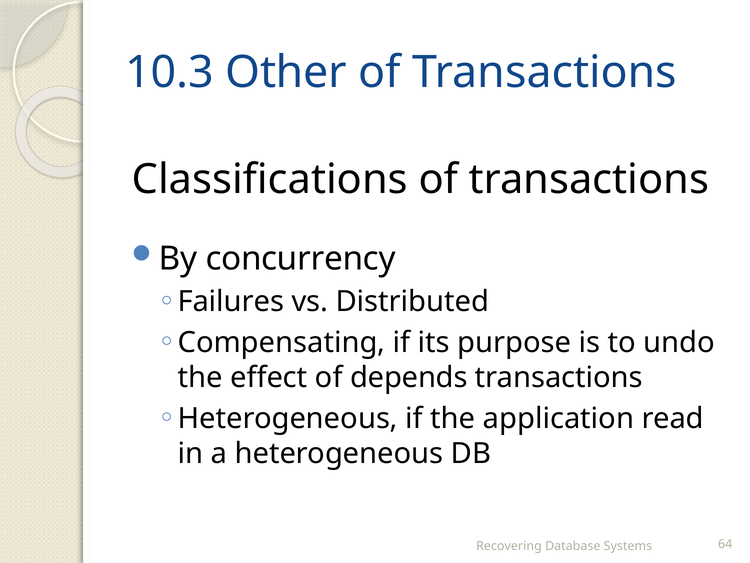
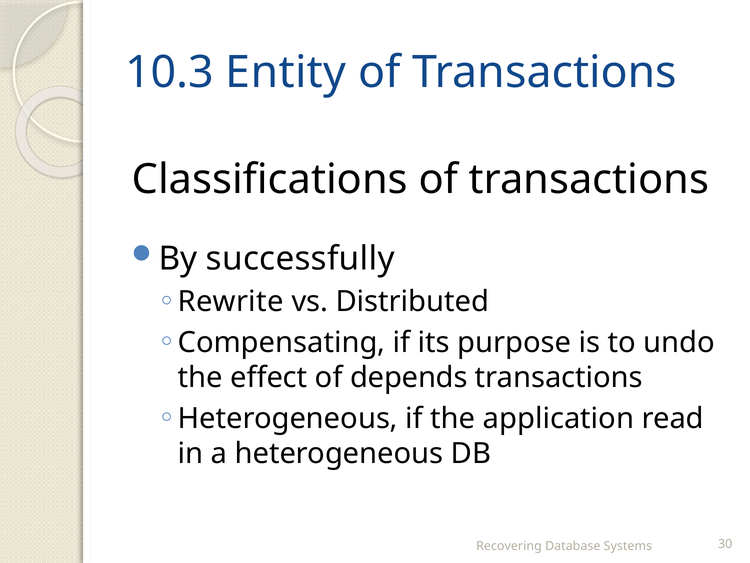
Other: Other -> Entity (286, 73)
concurrency: concurrency -> successfully (300, 259)
Failures: Failures -> Rewrite (231, 302)
64: 64 -> 30 (725, 544)
